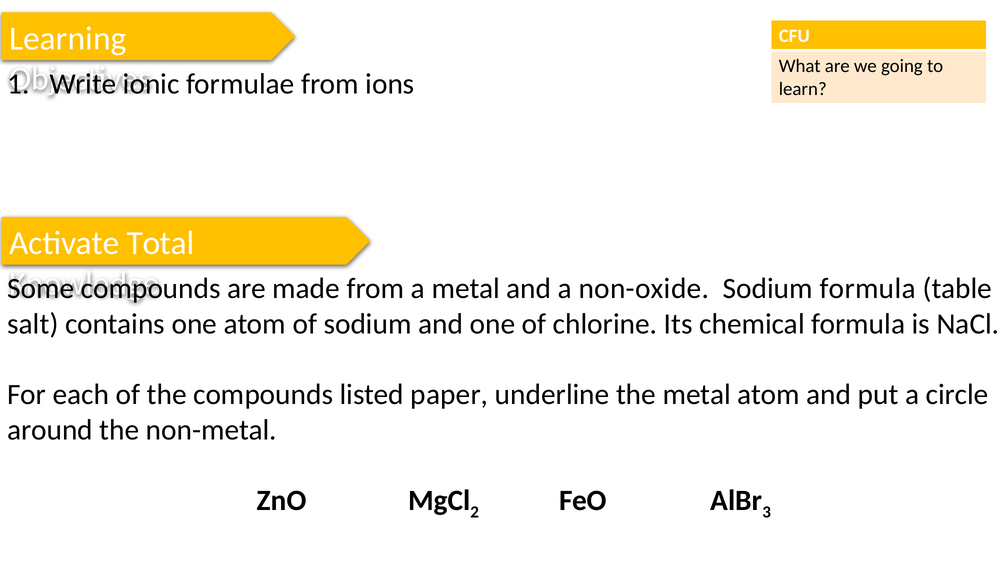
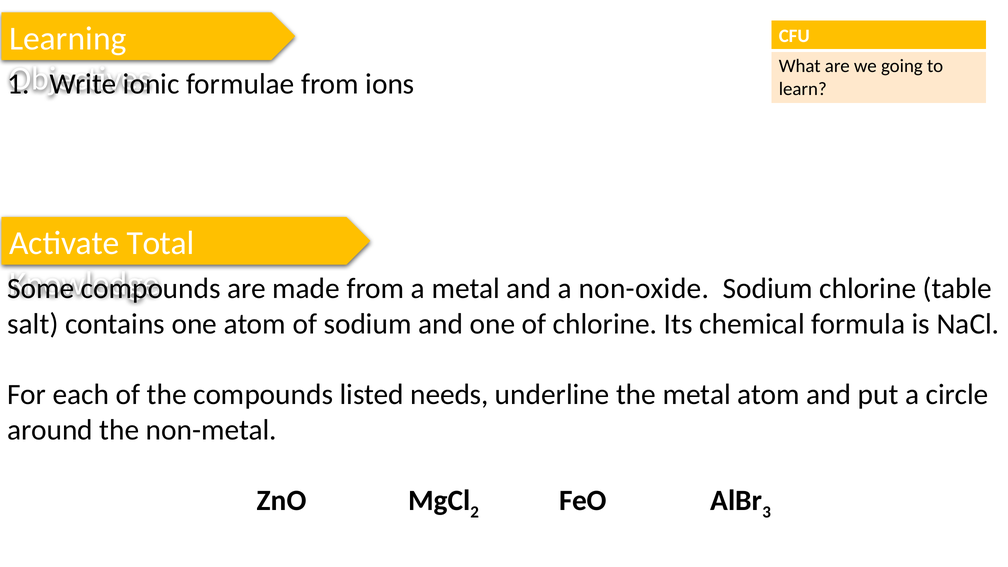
Sodium formula: formula -> chlorine (868, 289)
paper: paper -> needs (450, 395)
